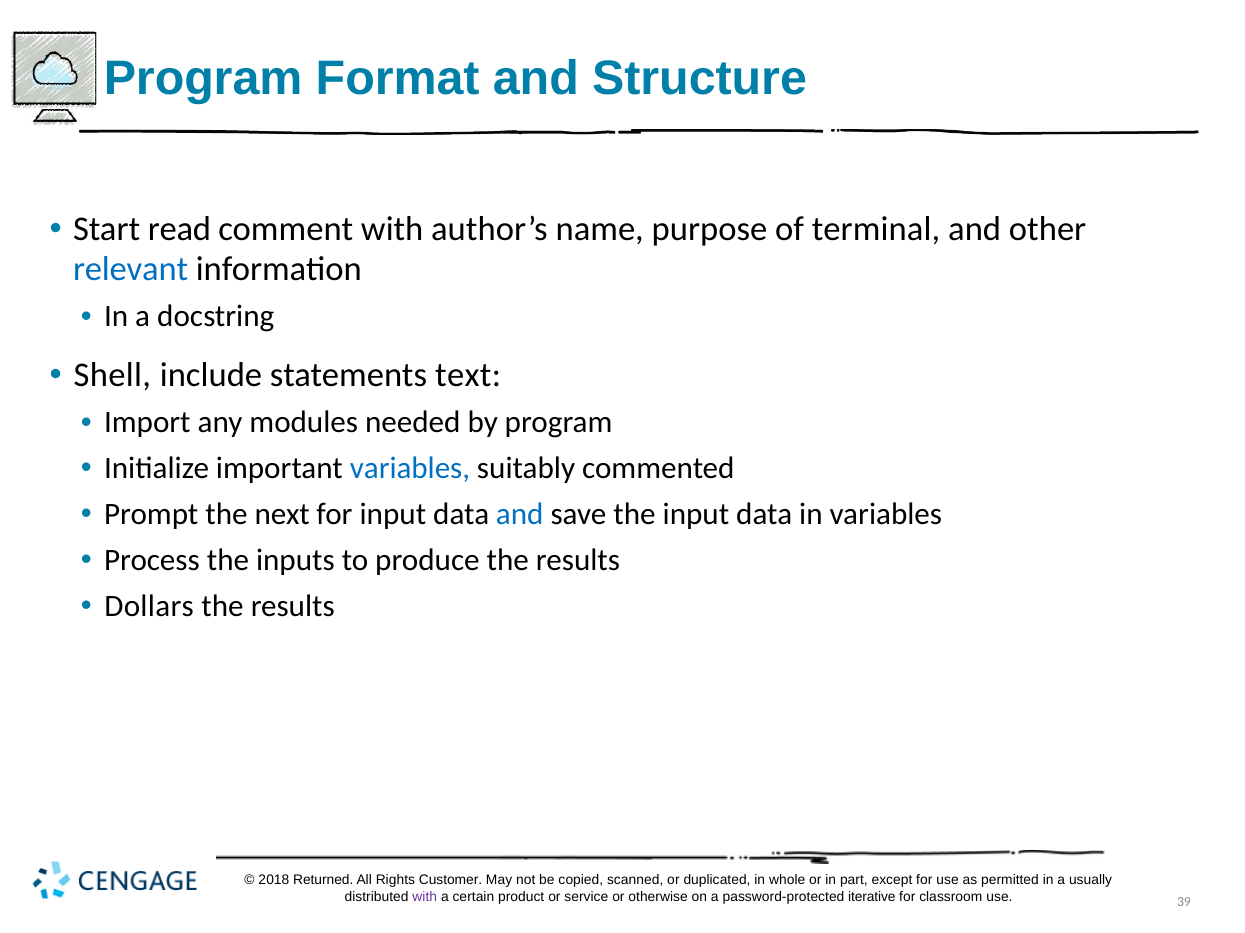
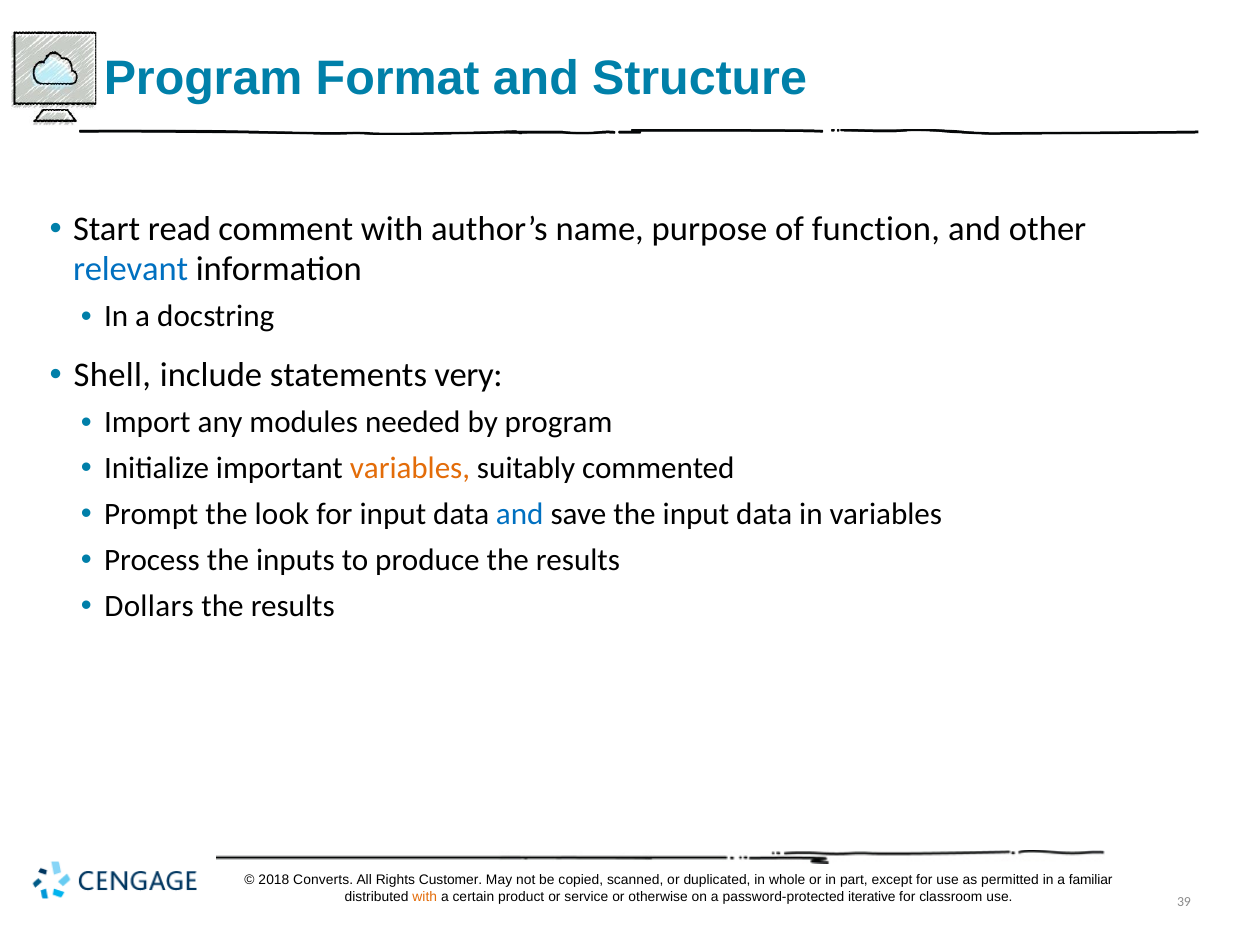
terminal: terminal -> function (876, 230)
text: text -> very (469, 375)
variables colour: blue -> orange (410, 469)
next: next -> look (282, 515)
Returned: Returned -> Converts (323, 881)
usually: usually -> familiar (1091, 881)
with colour: purple -> orange (425, 897)
